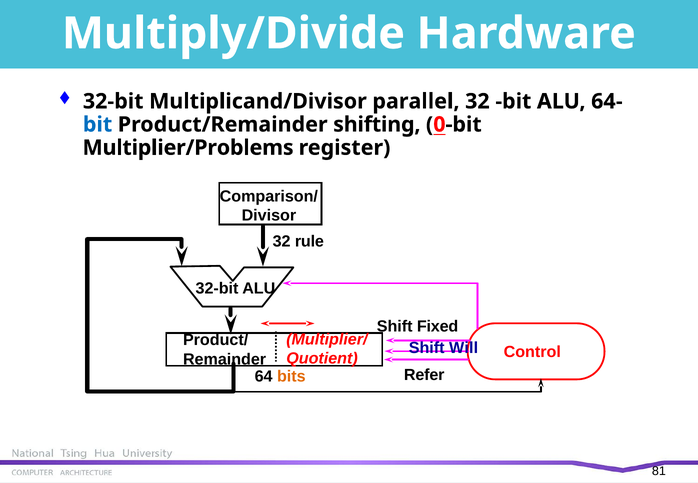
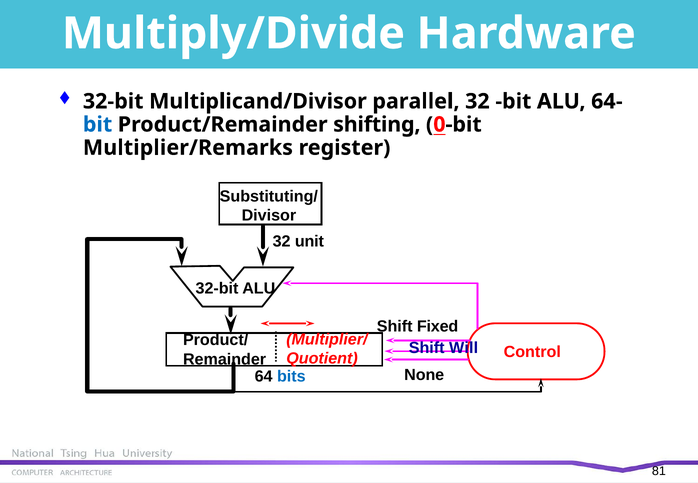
Multiplier/Problems: Multiplier/Problems -> Multiplier/Remarks (188, 148)
Comparison/: Comparison/ -> Substituting/ (269, 196)
rule: rule -> unit (309, 242)
Refer: Refer -> None (424, 375)
bits colour: orange -> blue (291, 377)
